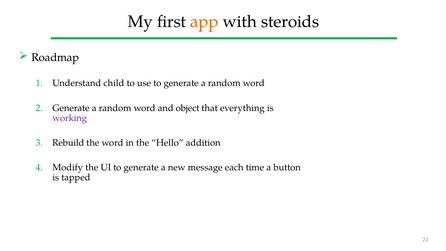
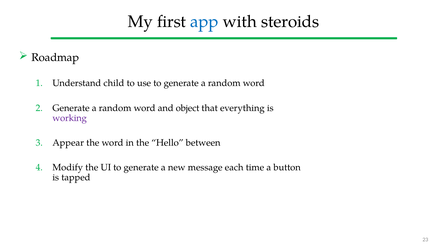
app colour: orange -> blue (204, 22)
Rebuild: Rebuild -> Appear (68, 143)
addition: addition -> between (203, 143)
